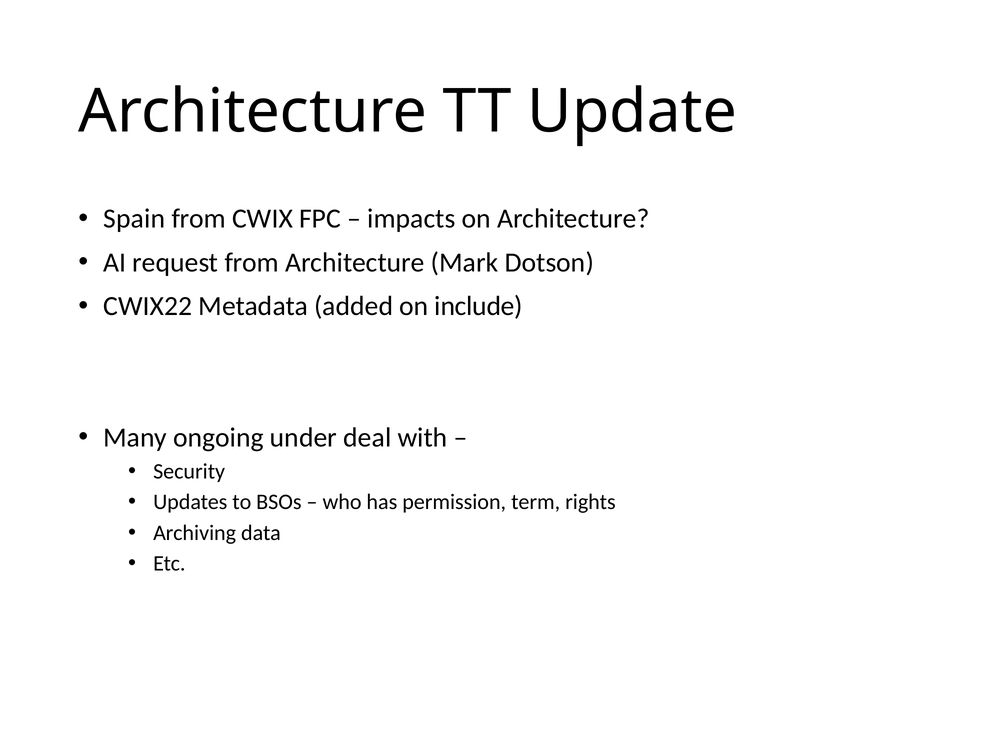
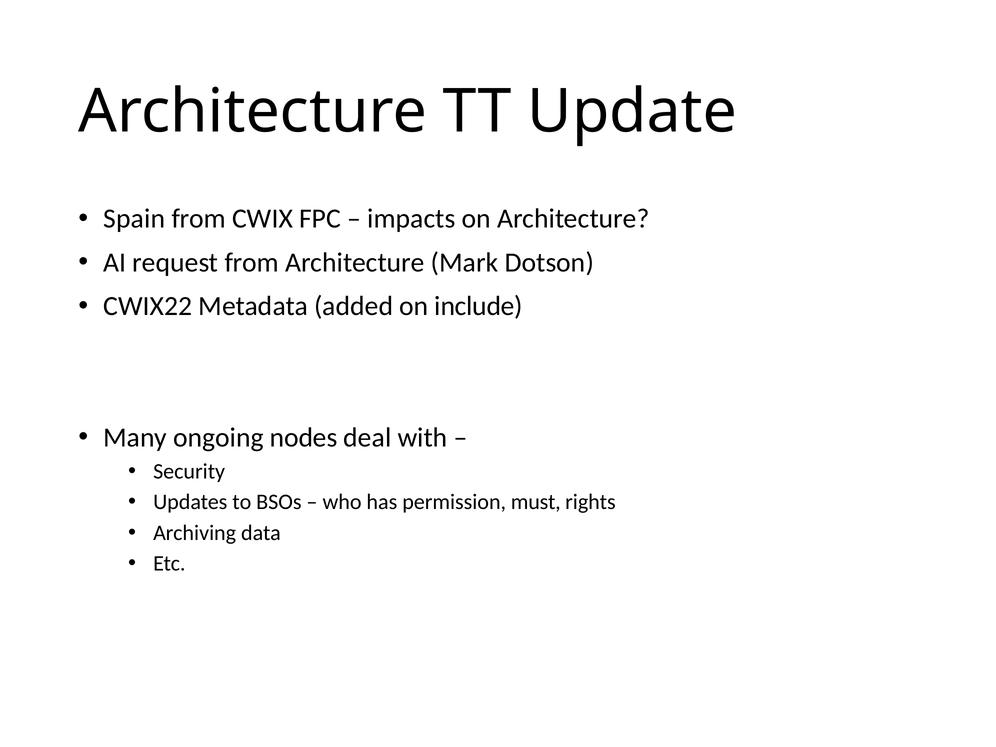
under: under -> nodes (304, 437)
term: term -> must (536, 502)
